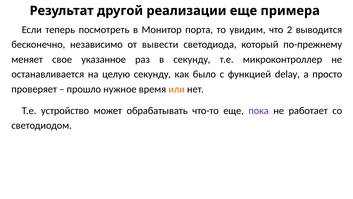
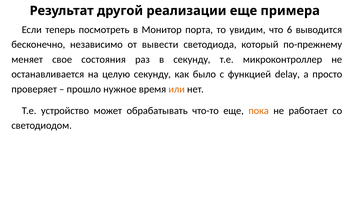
2: 2 -> 6 (290, 30)
указанное: указанное -> состояния (104, 59)
пока colour: purple -> orange (259, 110)
